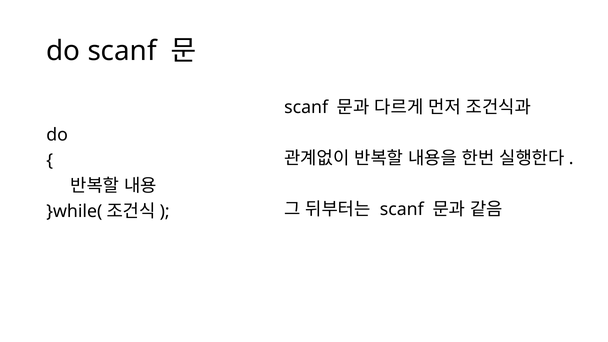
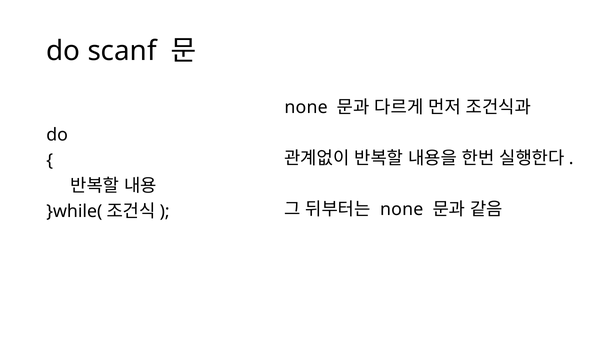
scanf: scanf -> none (306, 107)
scanf: scanf -> none (402, 209)
